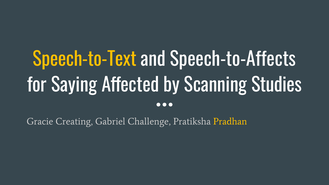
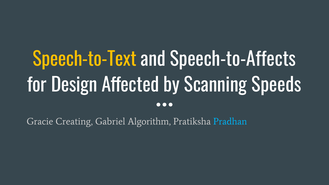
Saying: Saying -> Design (74, 85)
Studies: Studies -> Speeds (276, 85)
Challenge: Challenge -> Algorithm (149, 121)
Pradhan colour: yellow -> light blue (230, 121)
